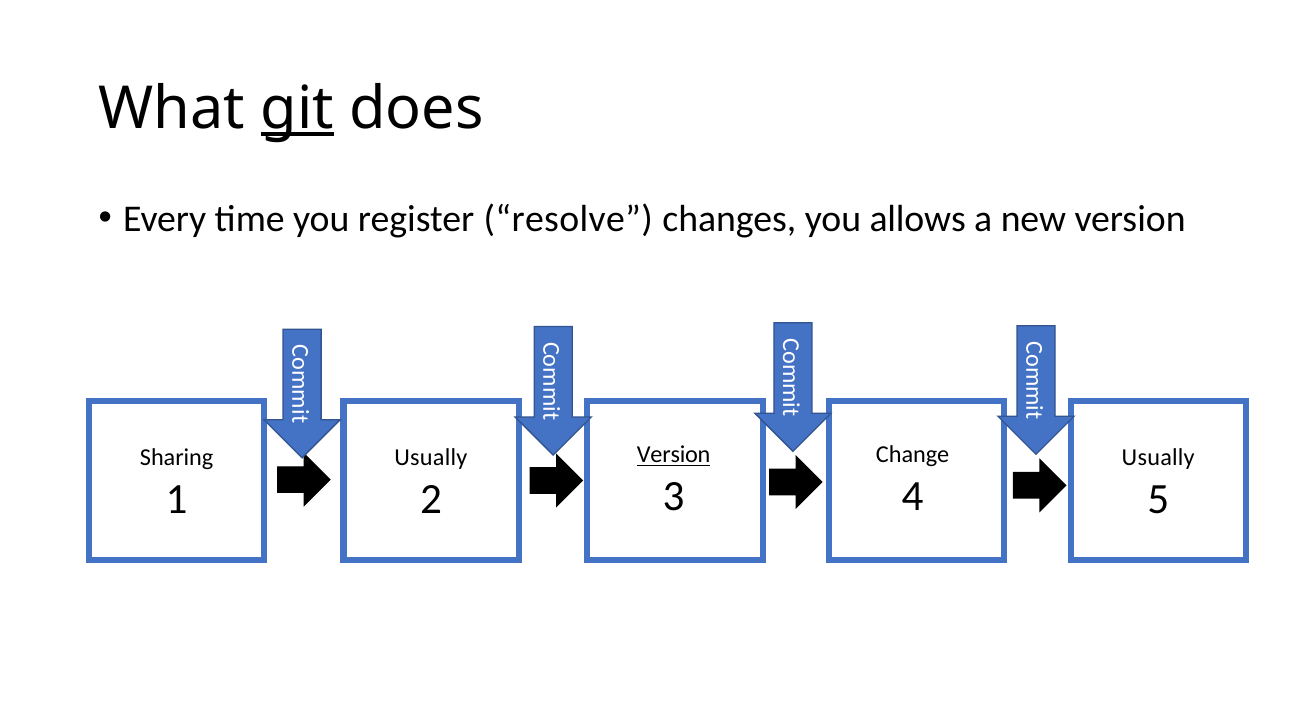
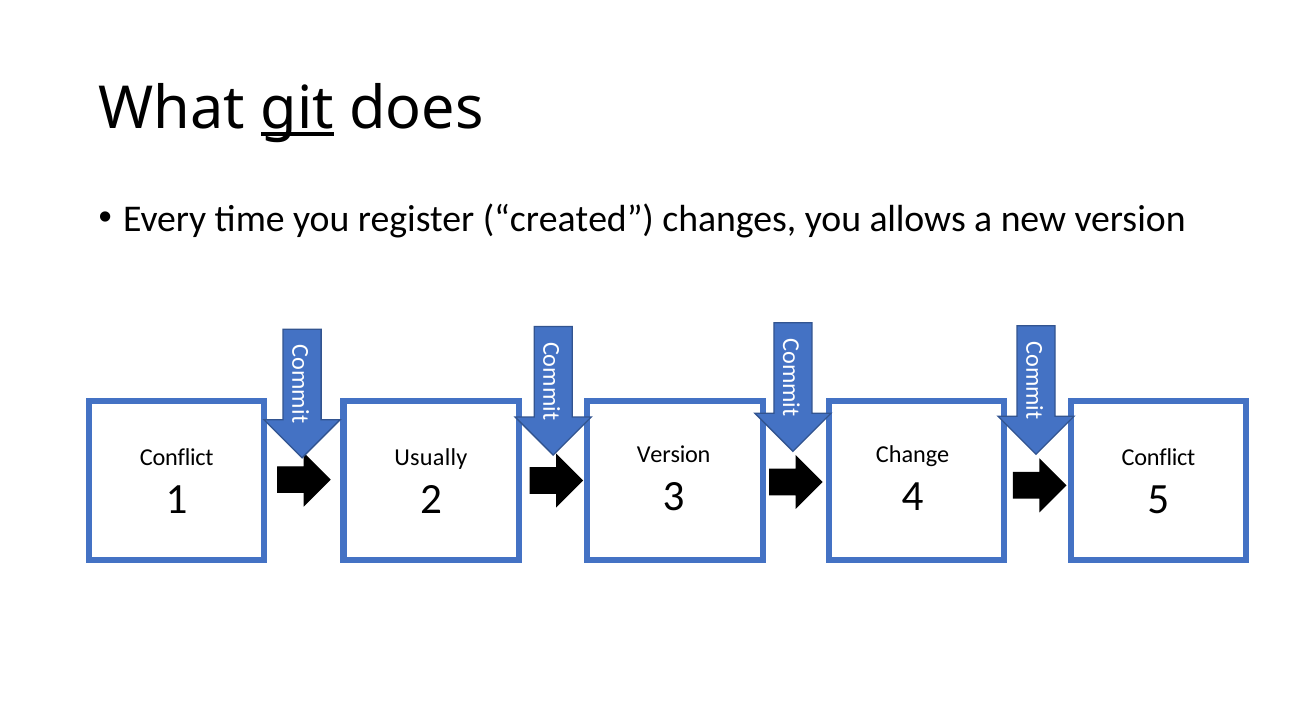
resolve: resolve -> created (568, 219)
Version underline: present -> none (674, 455)
Sharing: Sharing -> Conflict (177, 457)
Usually: Usually -> Conflict (1158, 457)
